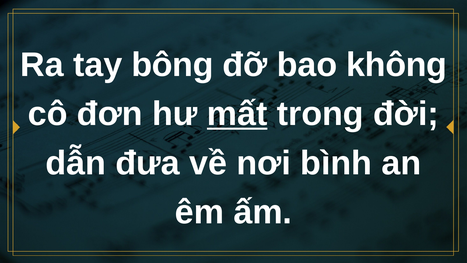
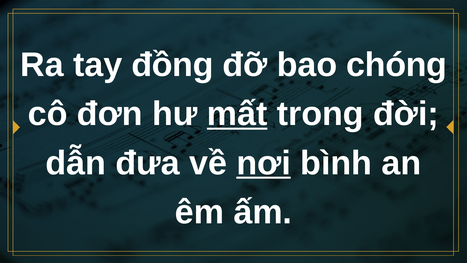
bông: bông -> đồng (172, 65)
không: không -> chóng (397, 65)
nơi underline: none -> present (264, 163)
